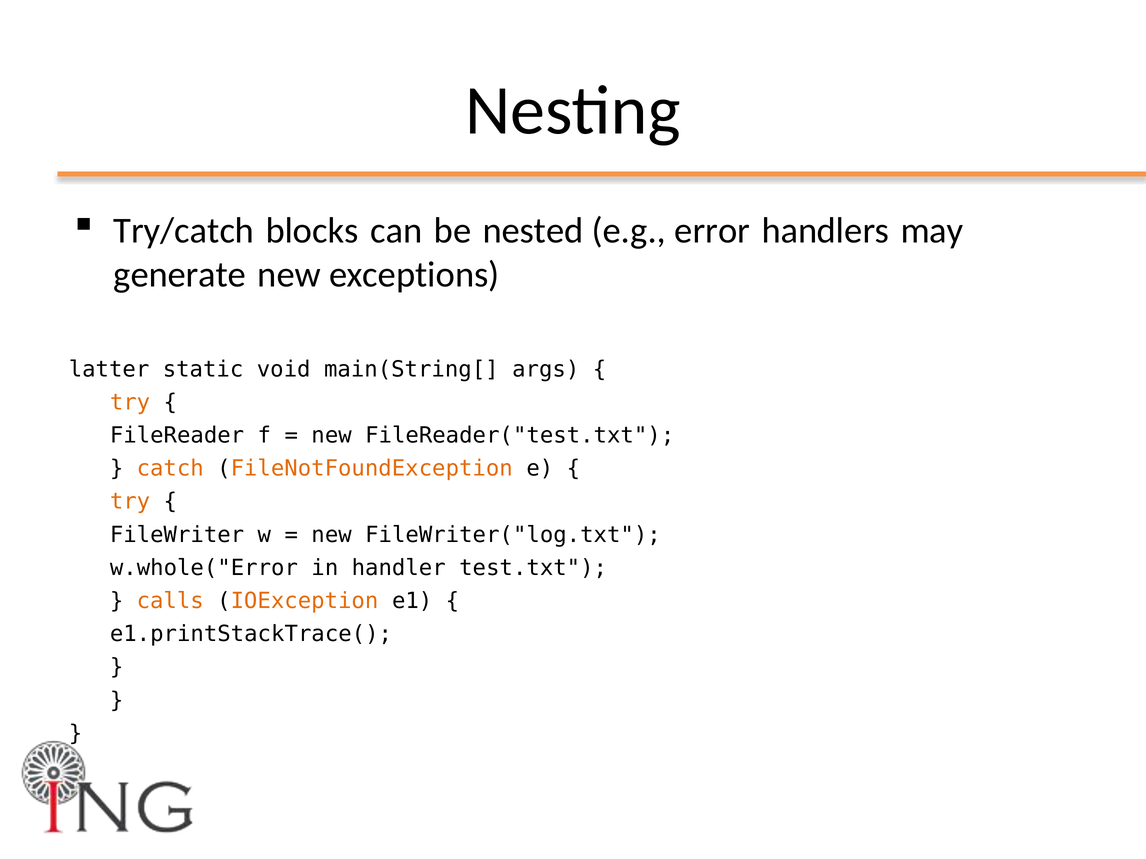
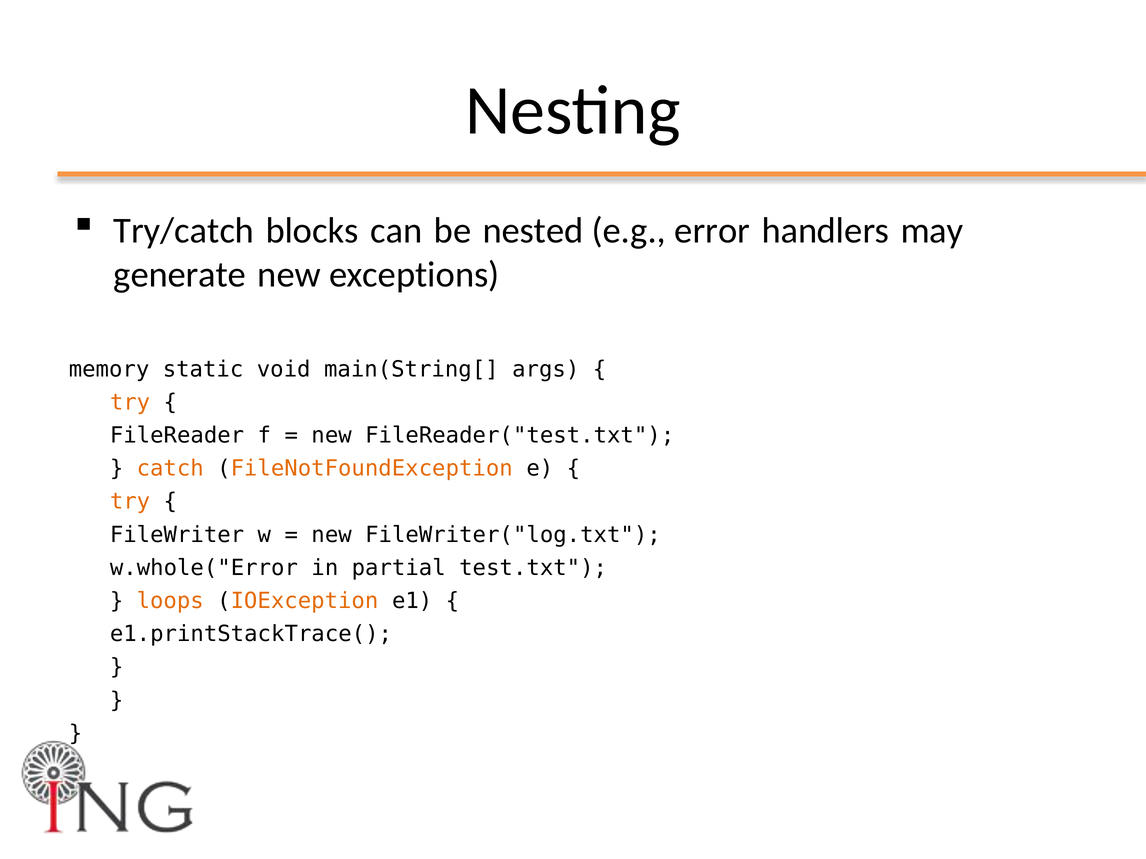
latter: latter -> memory (109, 369)
handler: handler -> partial (399, 568)
calls: calls -> loops (170, 601)
